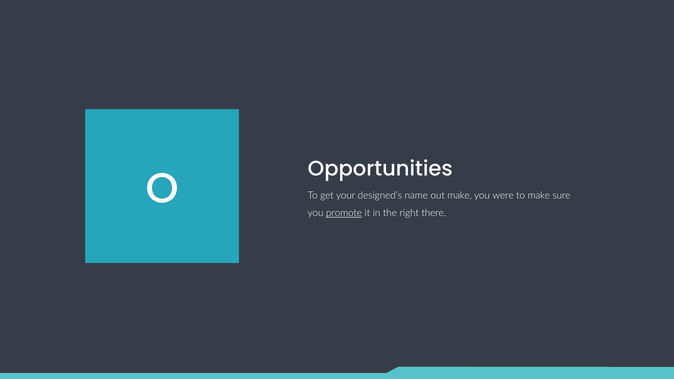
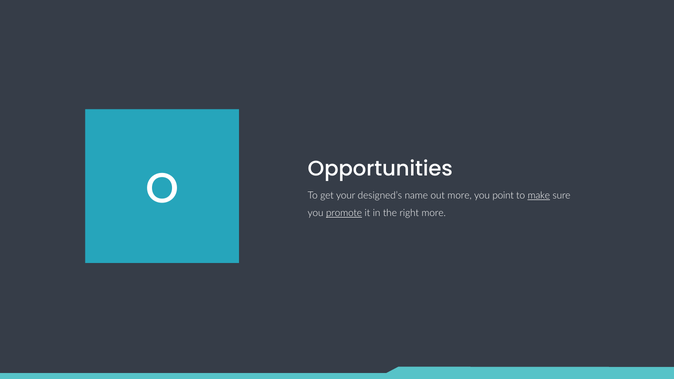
out make: make -> more (460, 195)
were: were -> point (503, 195)
make underline: none -> present (539, 195)
right there: there -> more (434, 213)
